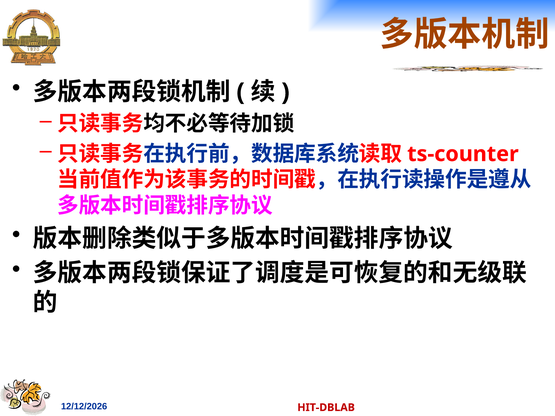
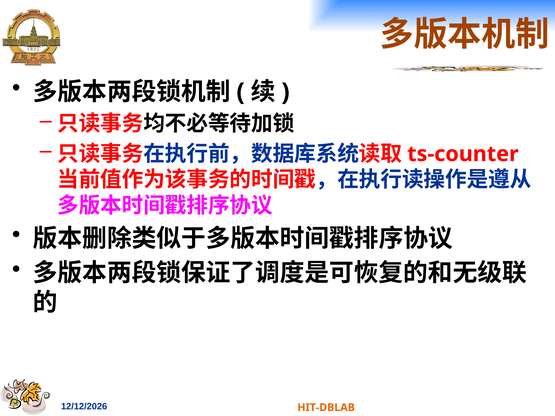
HIT-DBLAB colour: red -> orange (326, 408)
